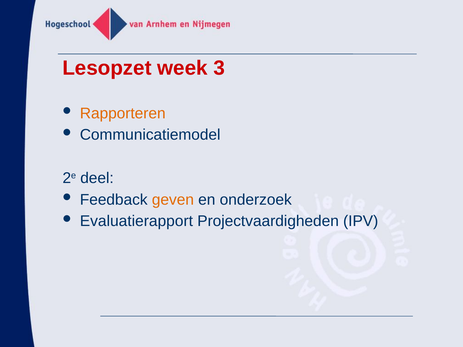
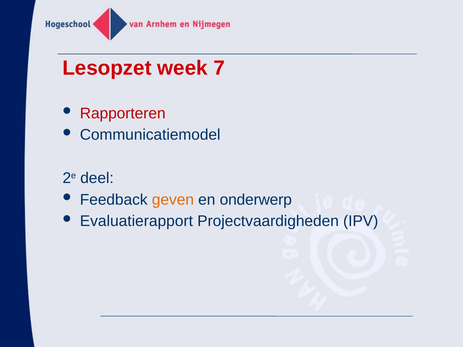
3: 3 -> 7 (219, 68)
Rapporteren colour: orange -> red (123, 113)
onderzoek: onderzoek -> onderwerp (256, 200)
